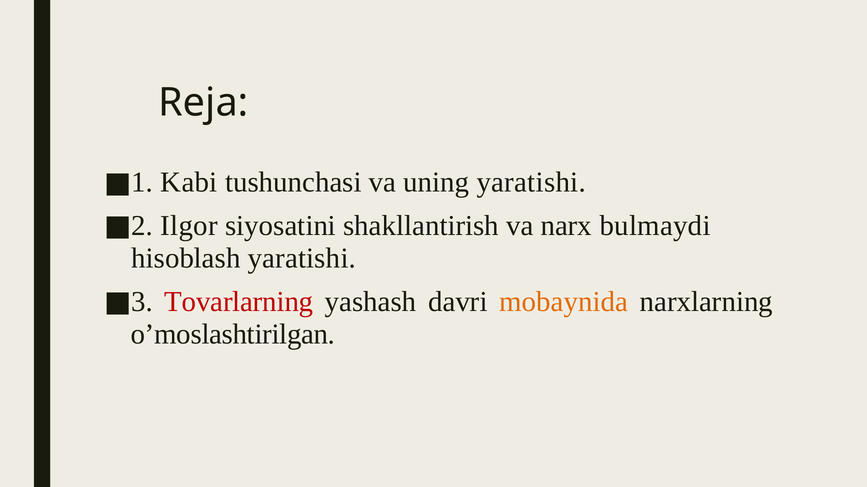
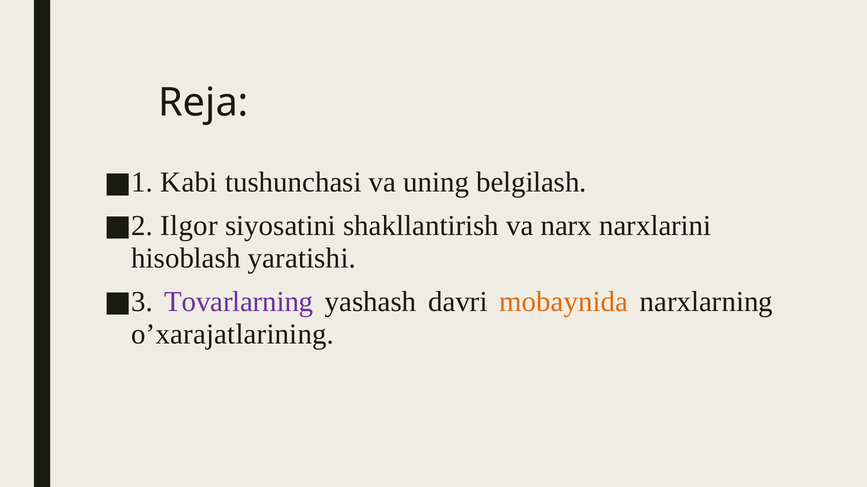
uning yaratishi: yaratishi -> belgilash (531, 182)
bulmaydi: bulmaydi -> narxlarini (655, 226)
Tovarlarning colour: red -> purple (239, 302)
o’moslashtirilgan: o’moslashtirilgan -> o’xarajatlarining (233, 335)
